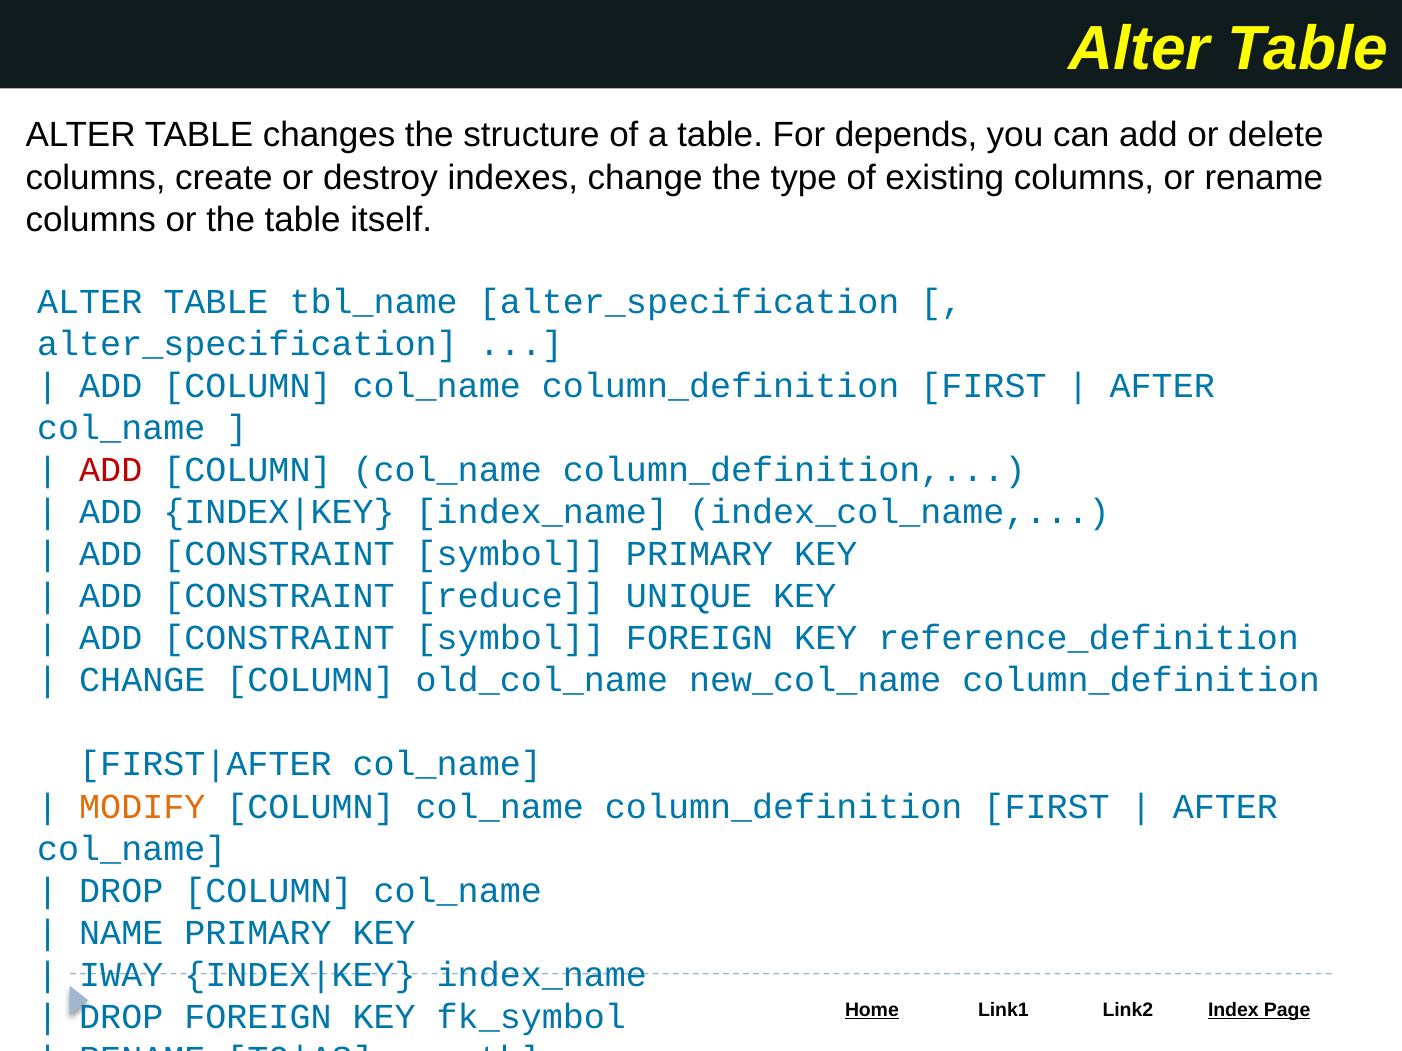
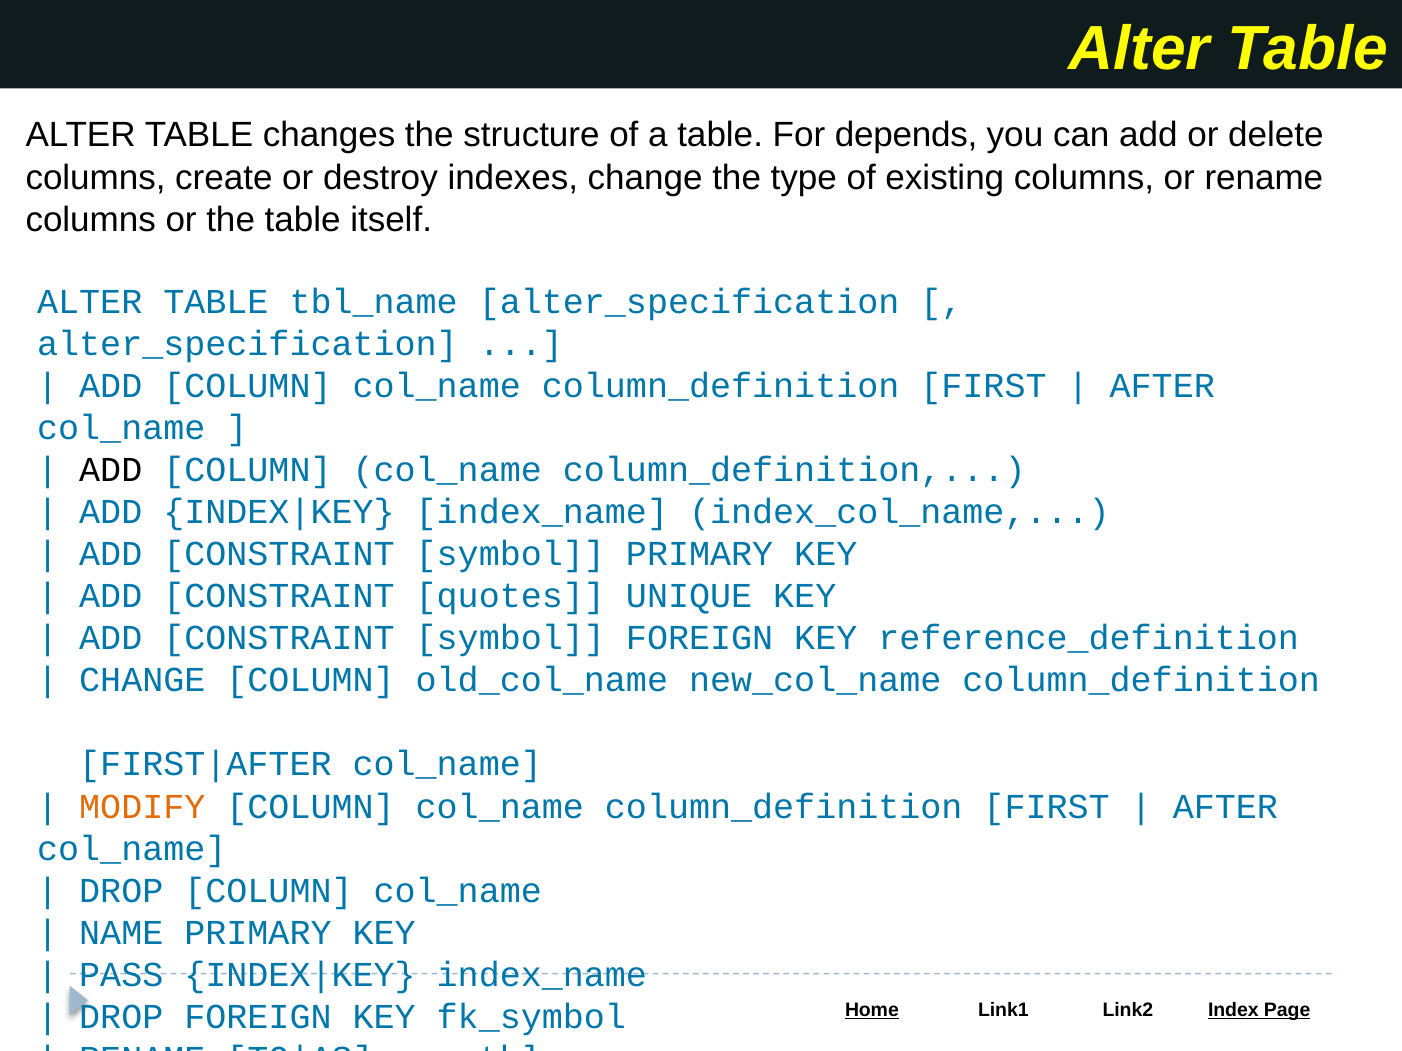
ADD colour: red -> black (111, 470)
reduce: reduce -> quotes (510, 597)
IWAY: IWAY -> PASS (121, 975)
